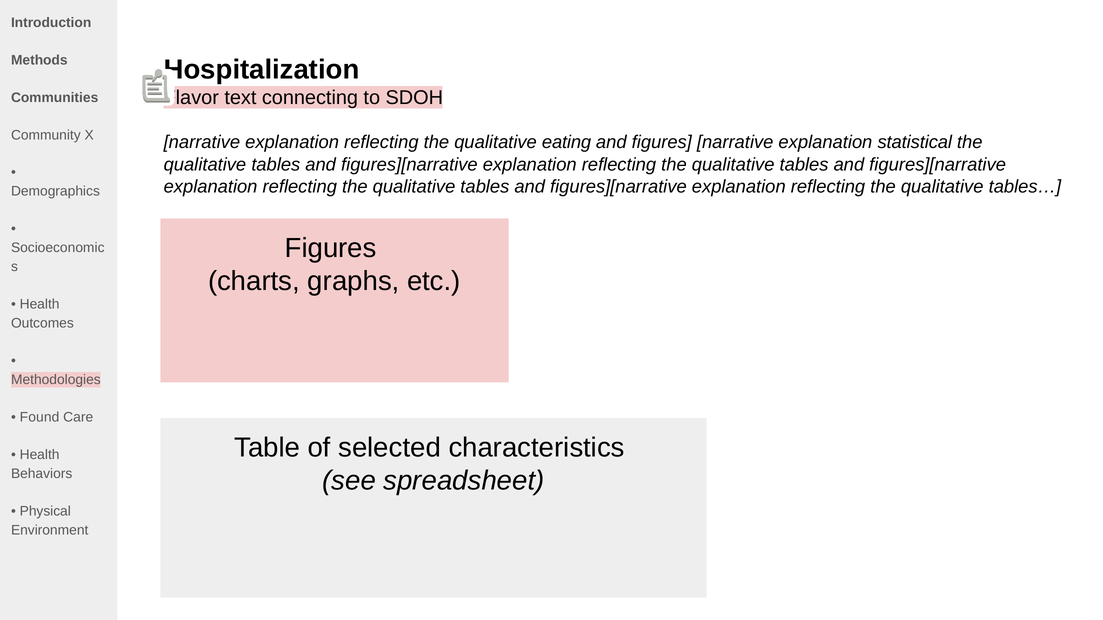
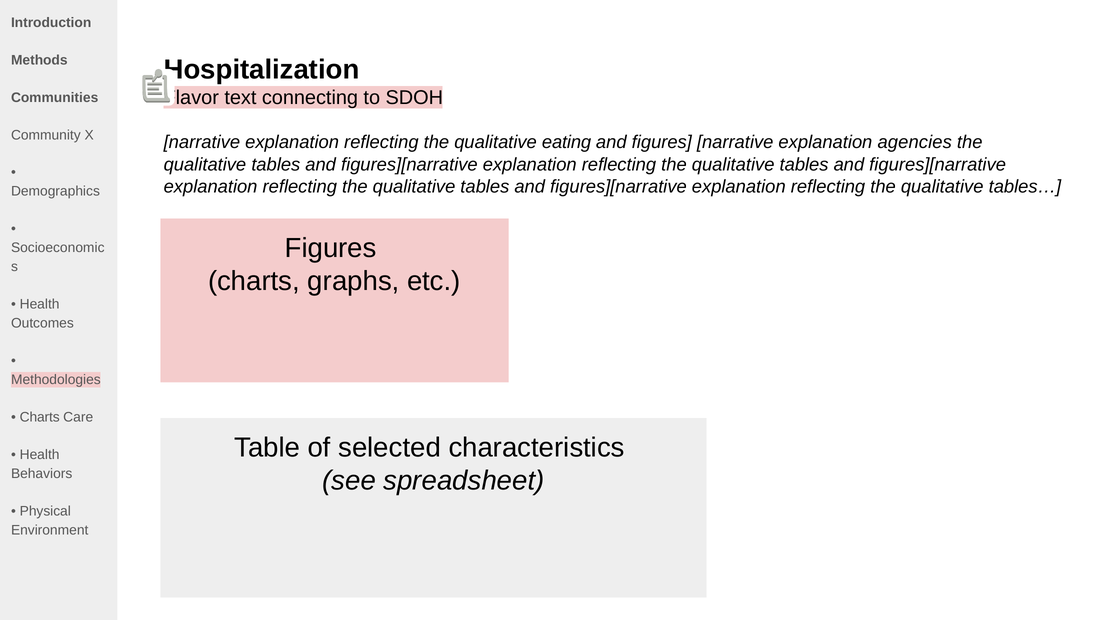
statistical: statistical -> agencies (915, 143)
Found: Found -> Charts (40, 418)
